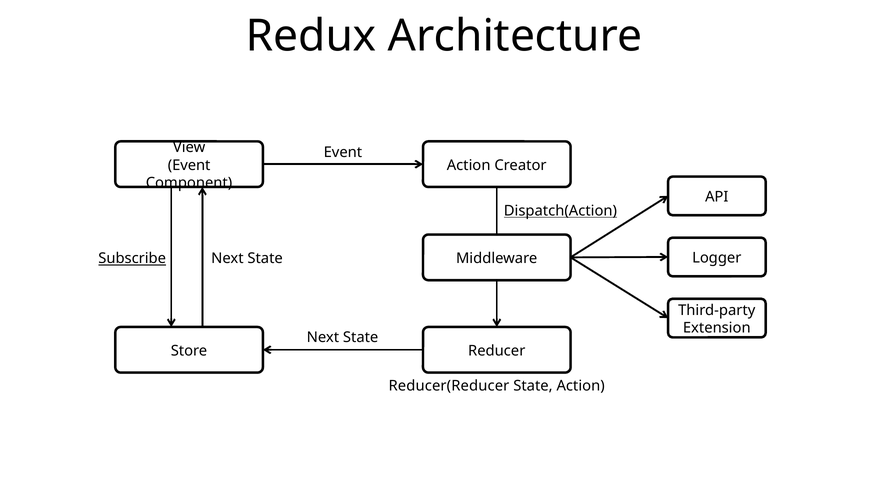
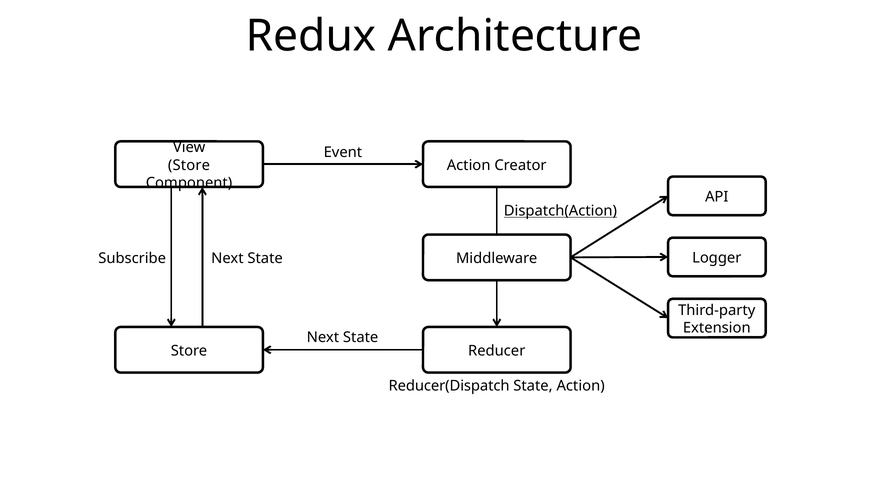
Event: Event -> Store (189, 165)
Subscribe underline: present -> none (132, 258)
Reducer(Reducer: Reducer(Reducer -> Reducer(Dispatch (449, 386)
